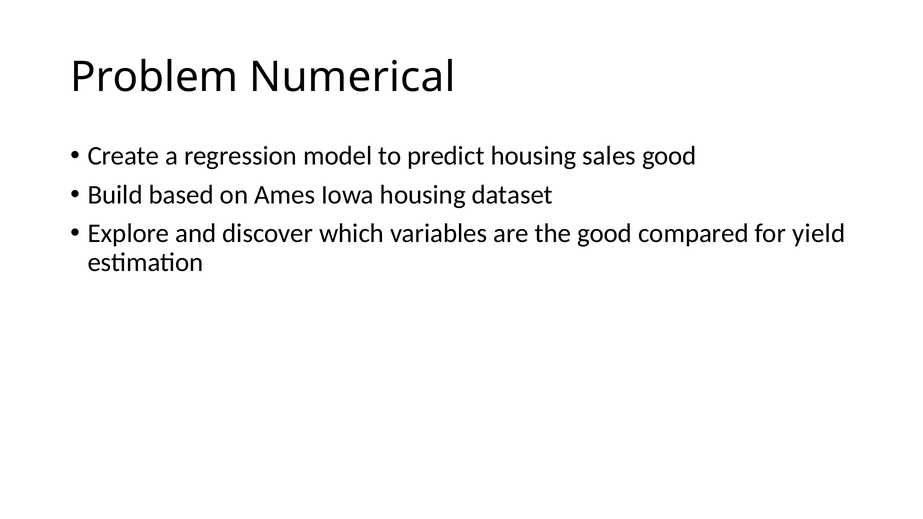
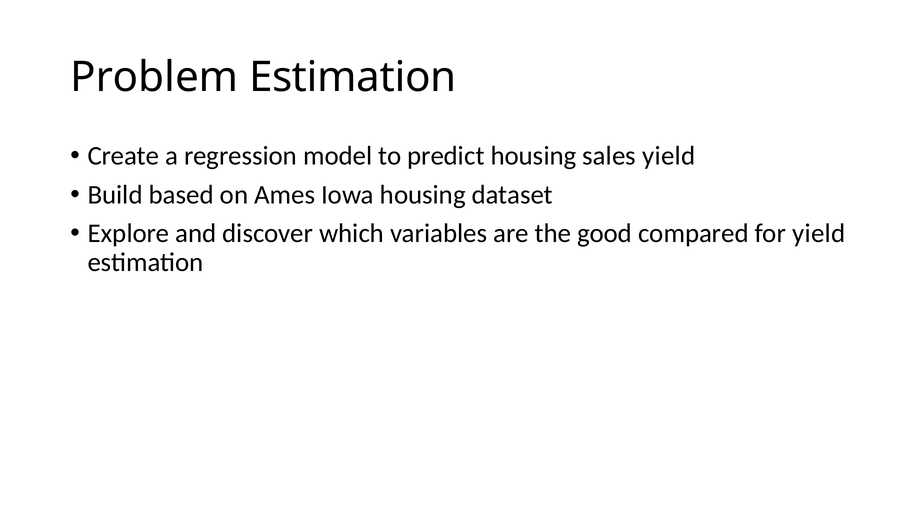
Problem Numerical: Numerical -> Estimation (353, 78)
sales good: good -> yield (669, 156)
